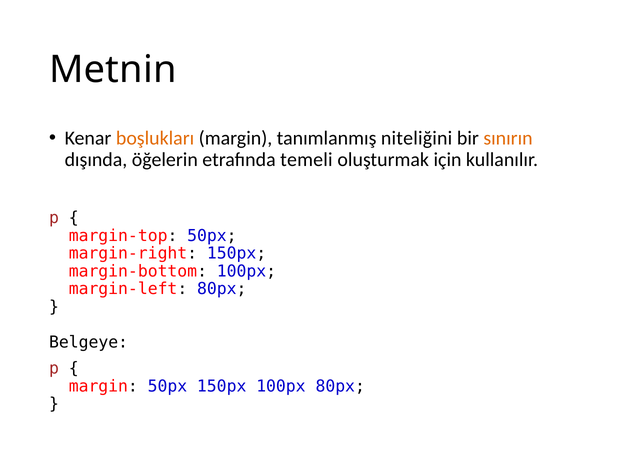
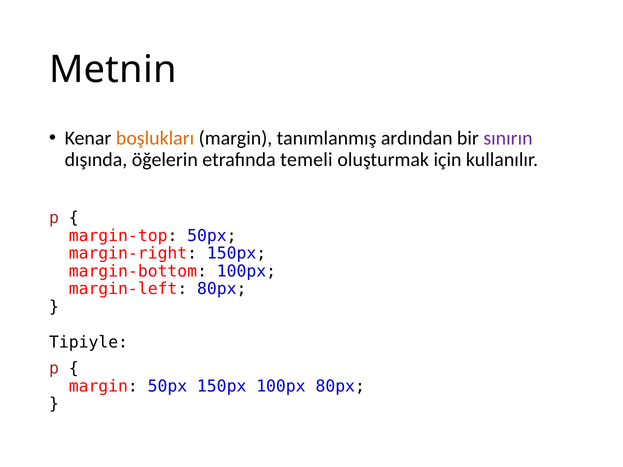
niteliğini: niteliğini -> ardından (417, 138)
sınırın colour: orange -> purple (508, 138)
Belgeye: Belgeye -> Tipiyle (89, 342)
